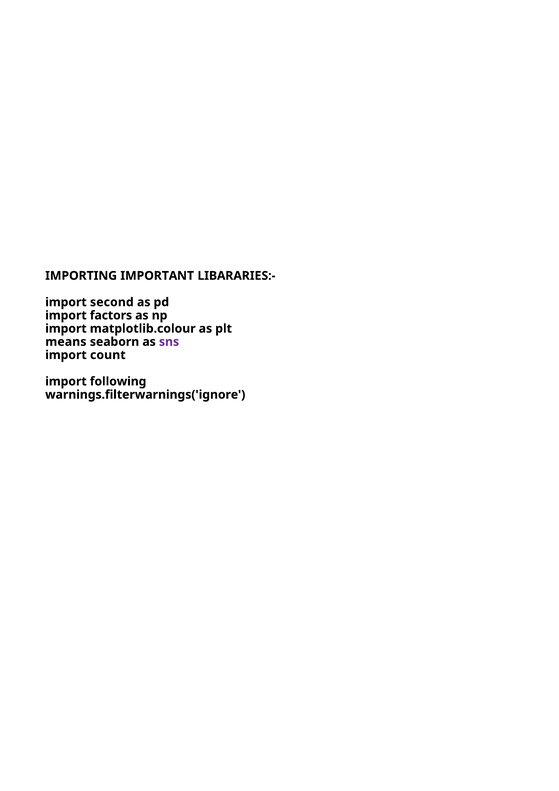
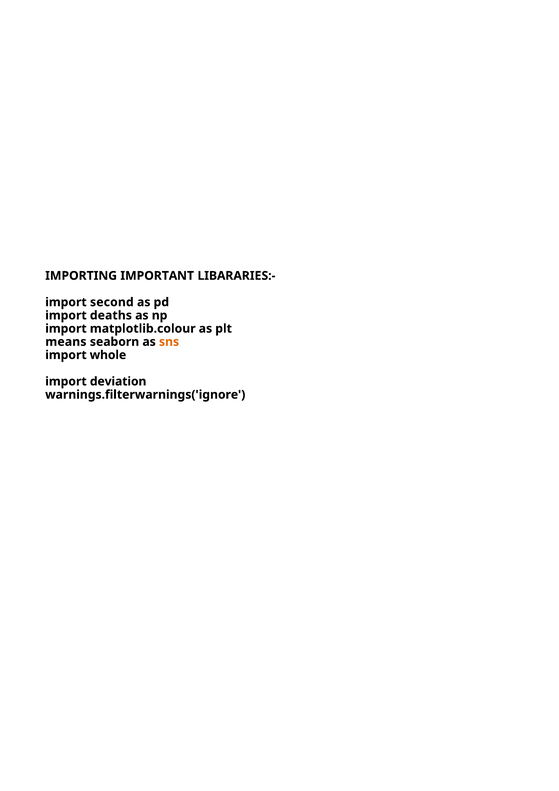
factors: factors -> deaths (111, 315)
sns colour: purple -> orange (169, 342)
count: count -> whole (108, 355)
following: following -> deviation (118, 381)
